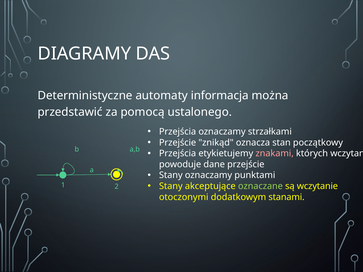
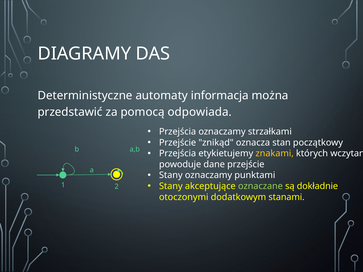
ustalonego: ustalonego -> odpowiada (200, 112)
znakami colour: pink -> yellow (275, 154)
są wczytanie: wczytanie -> dokładnie (317, 186)
